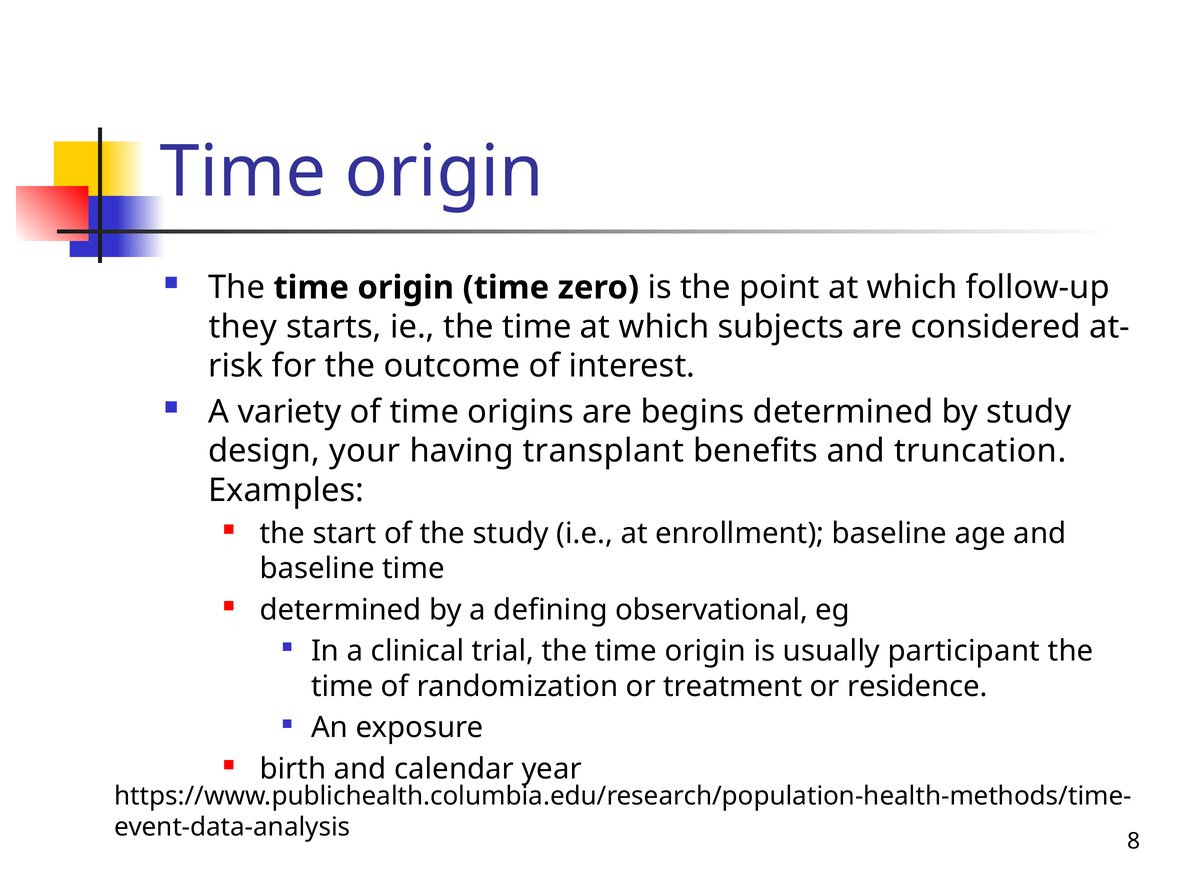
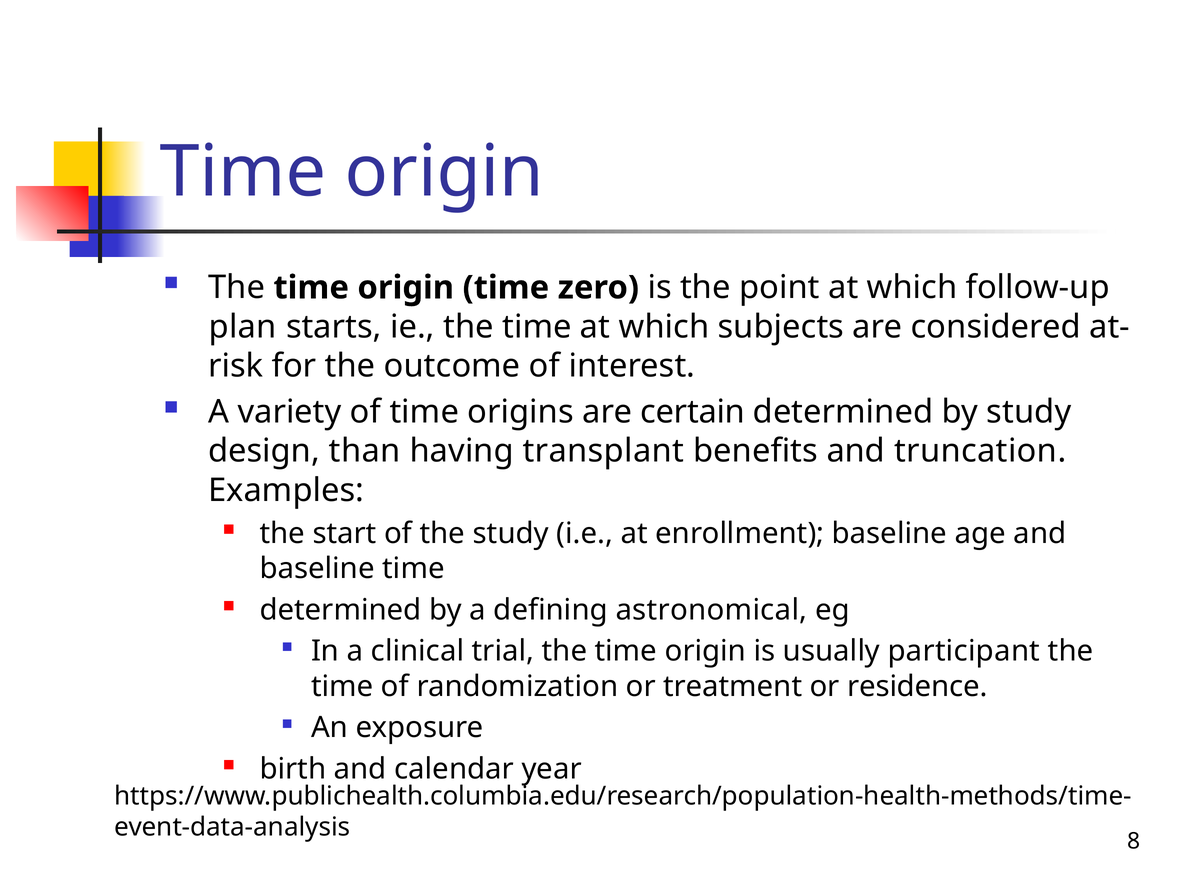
they: they -> plan (243, 327)
begins: begins -> certain (693, 412)
your: your -> than (365, 451)
observational: observational -> astronomical (711, 610)
